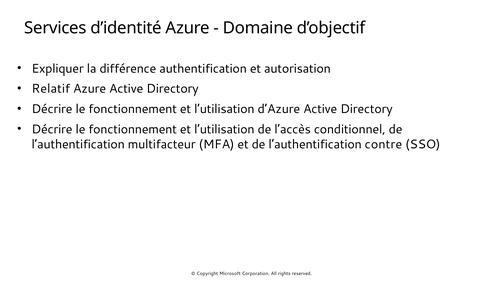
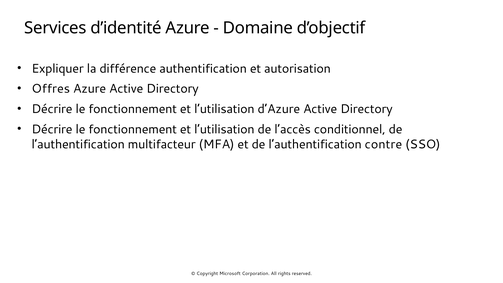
Relatif: Relatif -> Offres (51, 89)
